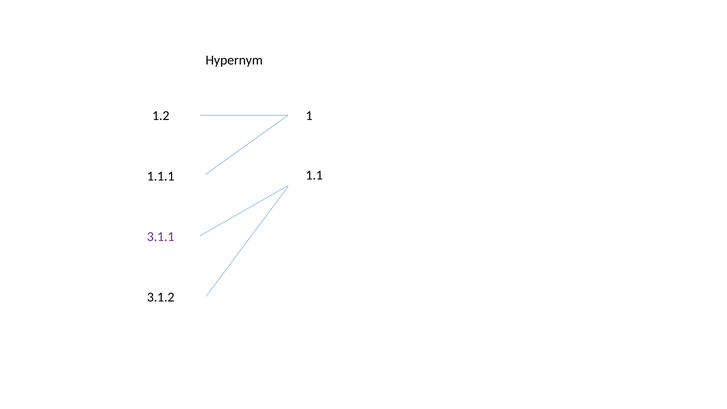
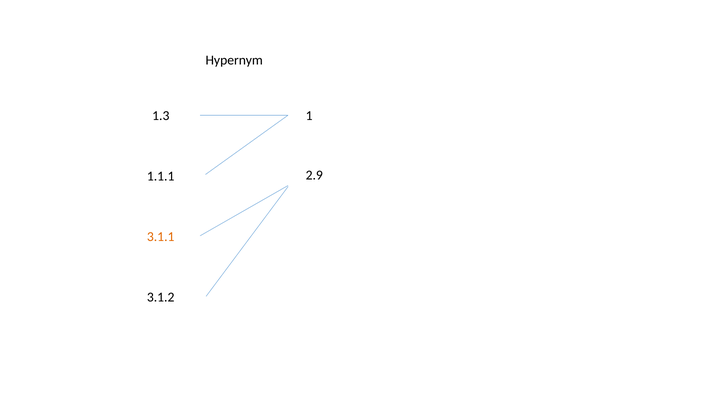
1.2: 1.2 -> 1.3 (161, 116)
1.1: 1.1 -> 2.9 (314, 175)
3.1.1 colour: purple -> orange (161, 237)
